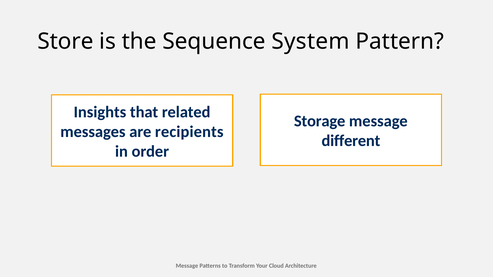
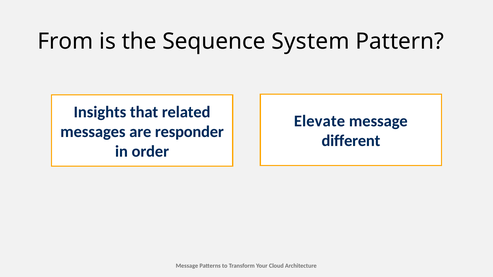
Store: Store -> From (65, 41)
Storage: Storage -> Elevate (319, 121)
recipients: recipients -> responder (189, 132)
